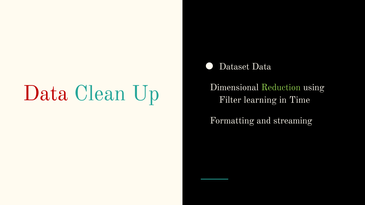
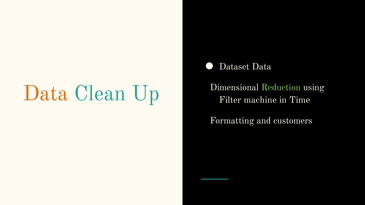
Data colour: red -> orange (46, 93)
learning: learning -> machine (260, 100)
streaming: streaming -> customers (293, 121)
